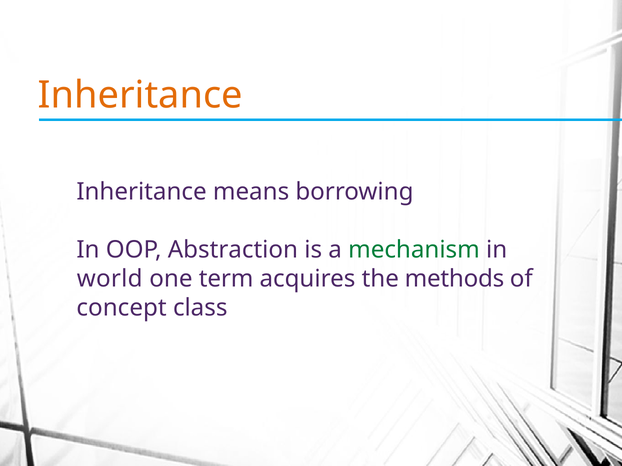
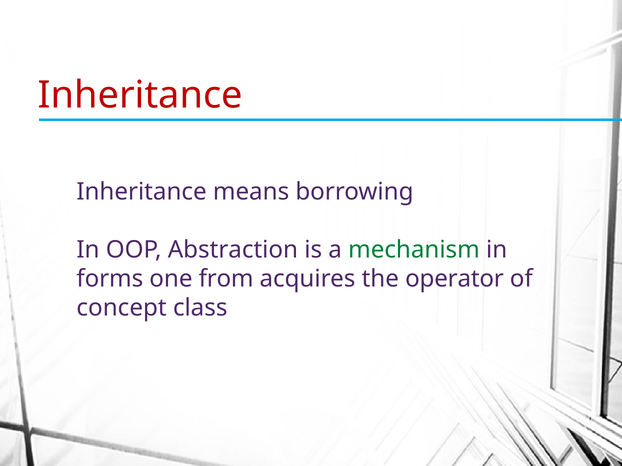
Inheritance colour: orange -> red (140, 95)
world: world -> forms (110, 279)
term: term -> from (226, 279)
methods: methods -> operator (455, 279)
